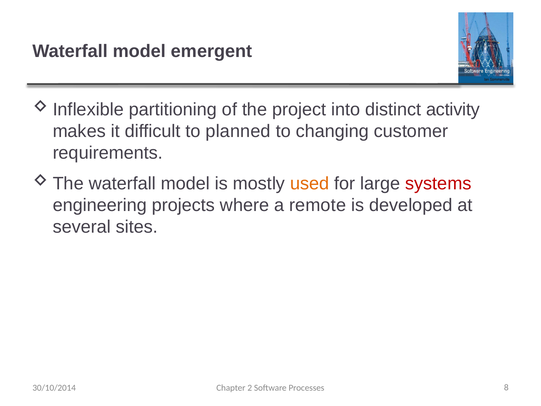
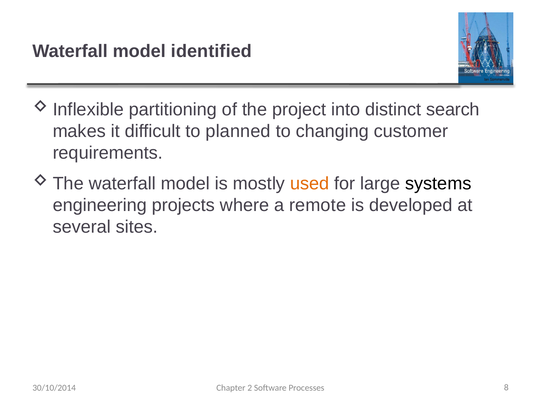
emergent: emergent -> identified (211, 51)
activity: activity -> search (453, 109)
systems colour: red -> black (438, 183)
